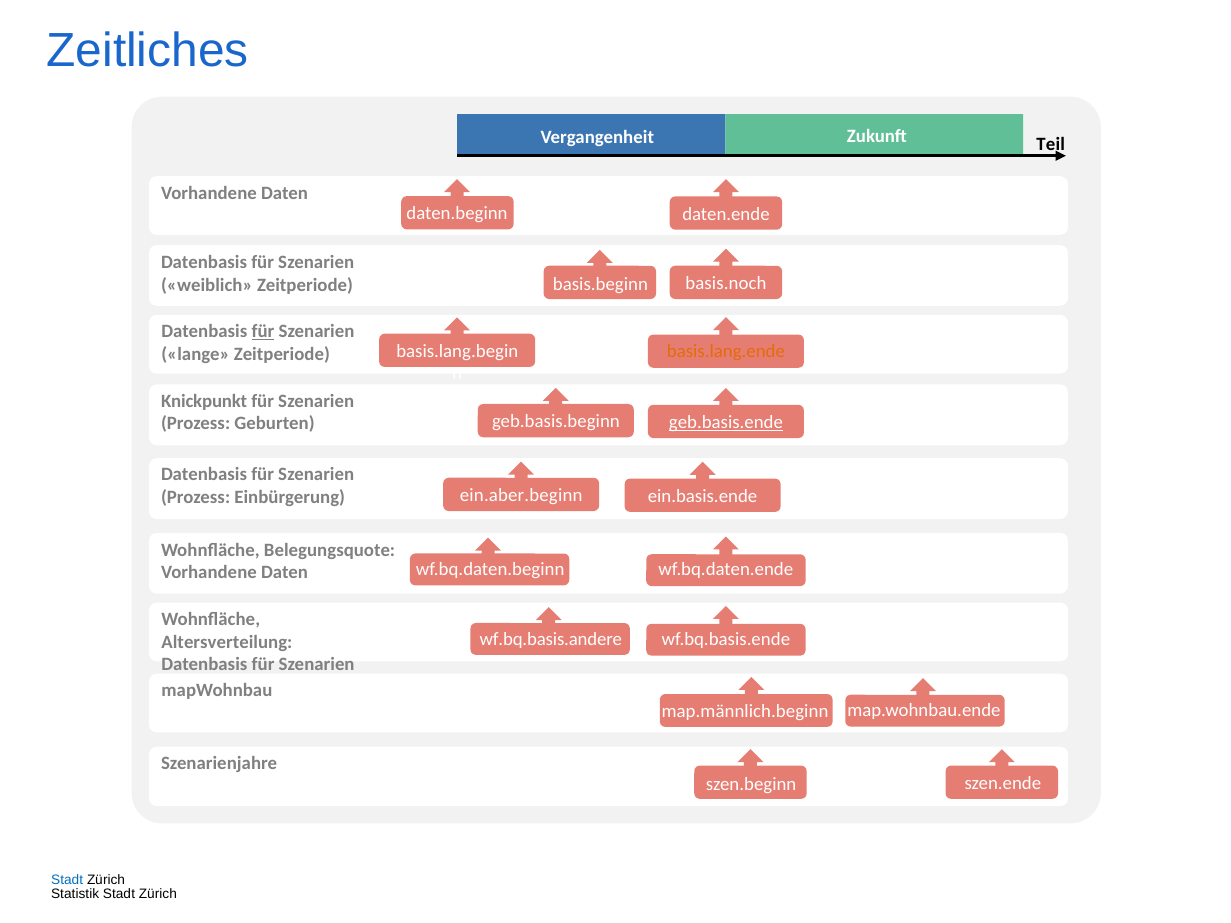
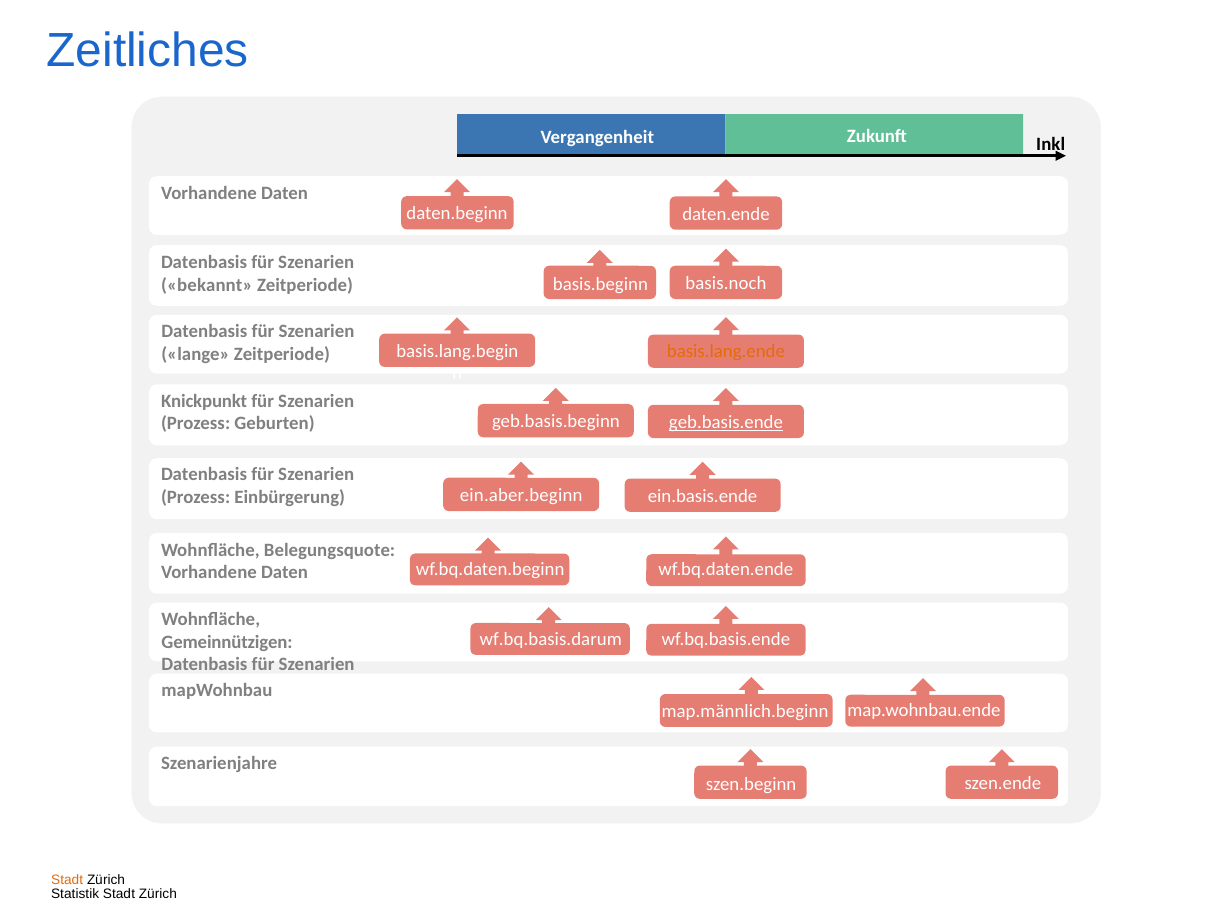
Teil: Teil -> Inkl (1051, 144)
weiblich: weiblich -> bekannt (207, 285)
für underline: present -> none (263, 332)
wf.bq.basis.andere: wf.bq.basis.andere -> wf.bq.basis.darum (551, 639)
Altersverteilung: Altersverteilung -> Gemeinnützigen (227, 642)
Stadt colour: blue -> orange (67, 880)
